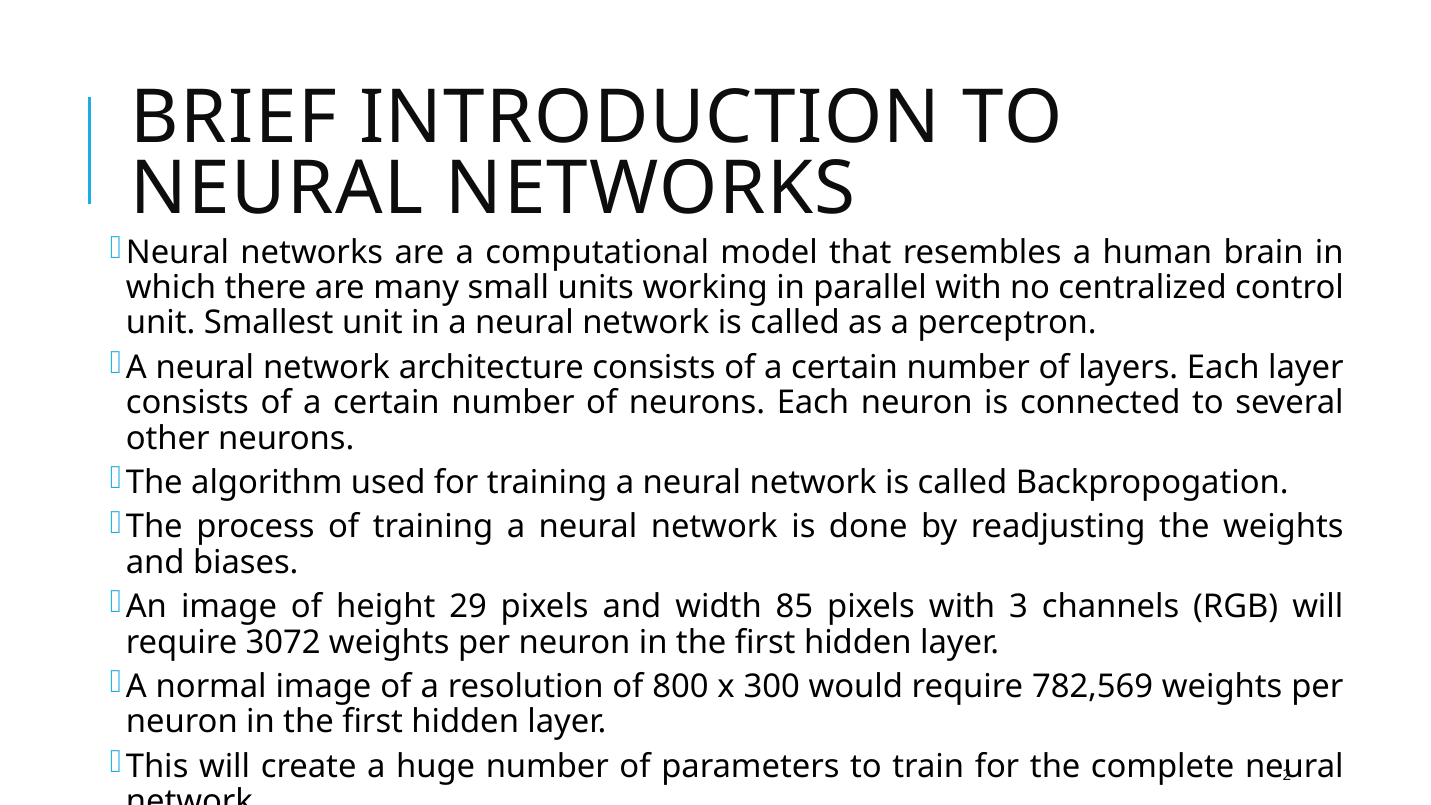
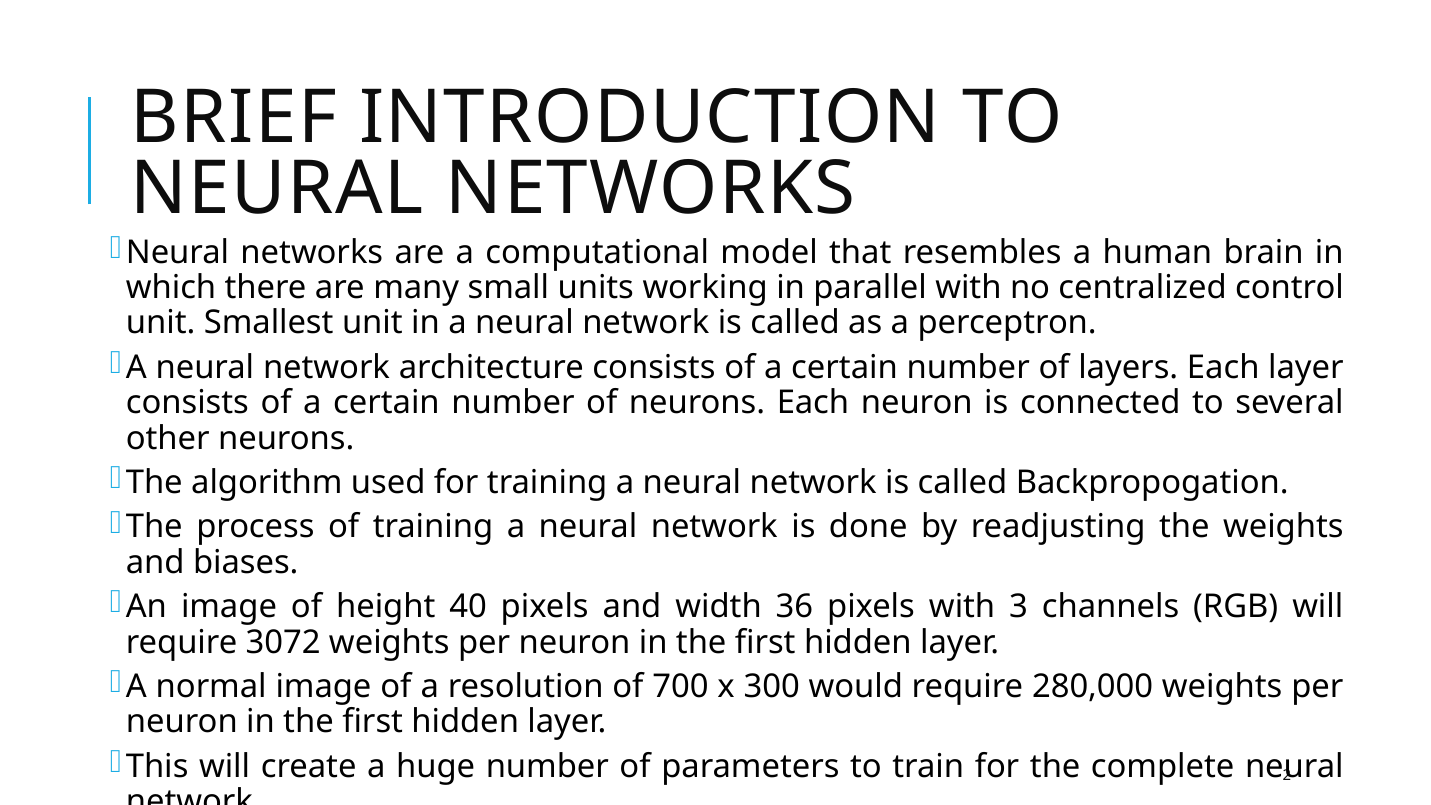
29: 29 -> 40 (468, 607)
85: 85 -> 36 (794, 607)
800: 800 -> 700 (681, 687)
782,569: 782,569 -> 280,000 (1093, 687)
